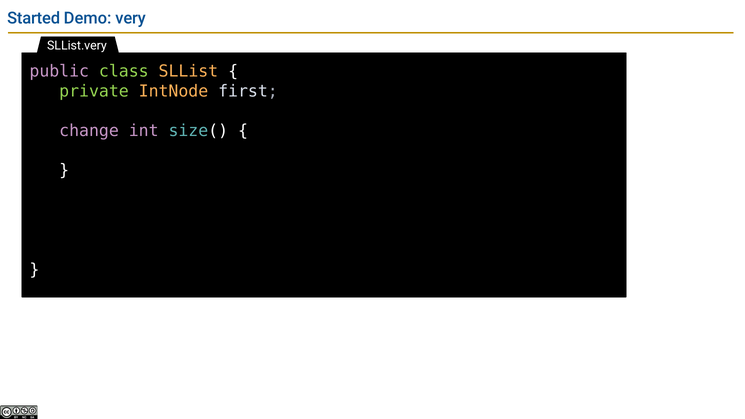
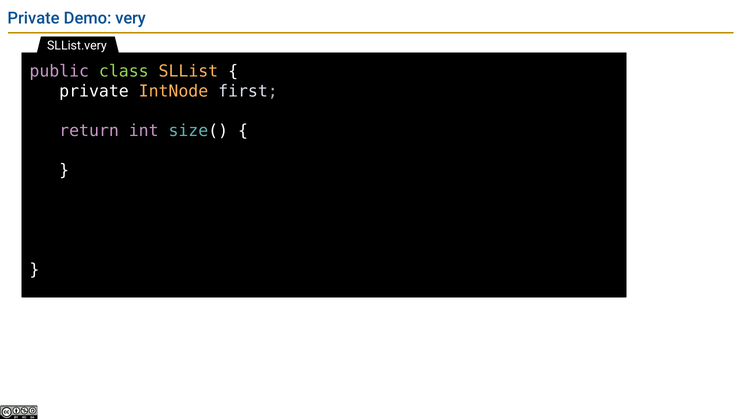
Started: Started -> Private (34, 19)
private colour: light green -> white (94, 91)
change: change -> return (89, 131)
